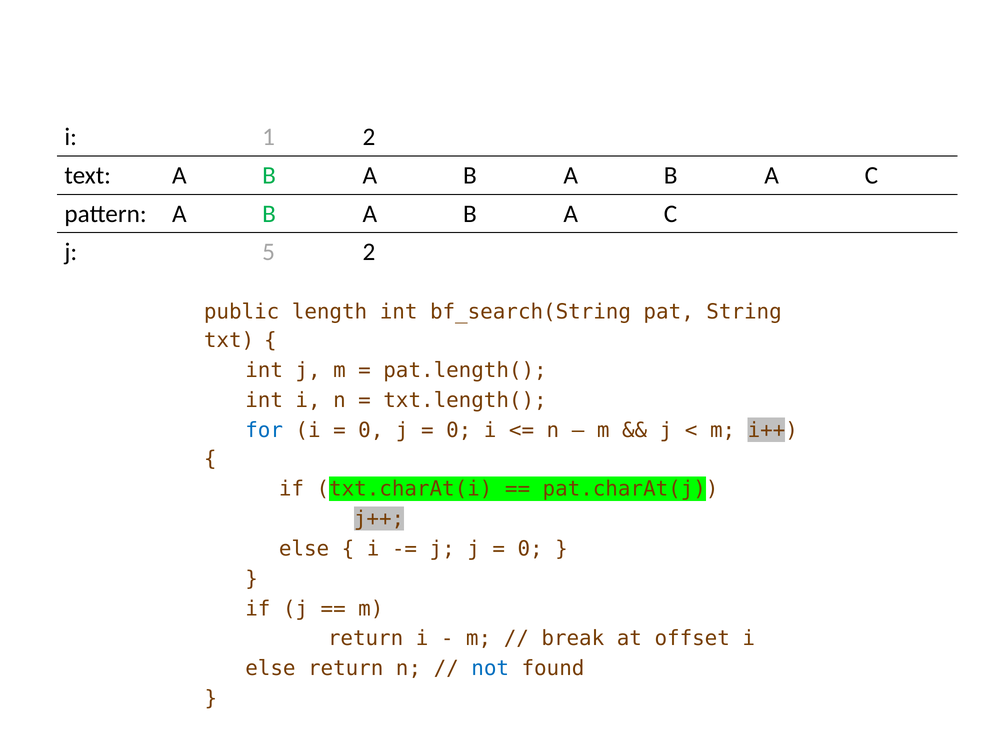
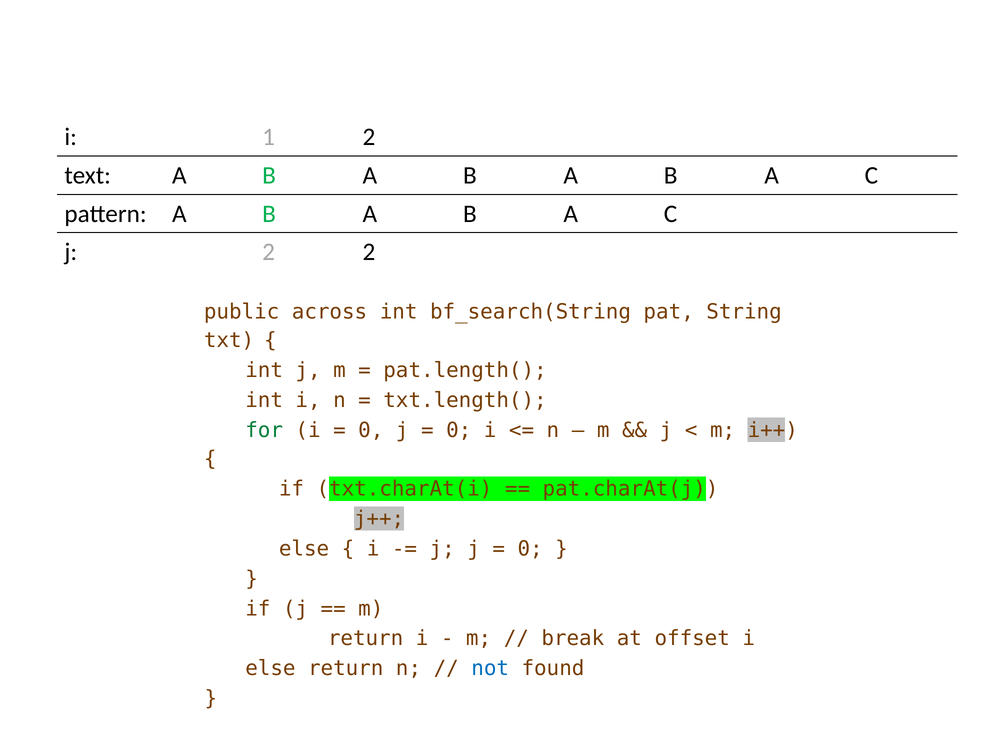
j 5: 5 -> 2 (269, 252)
length: length -> across (330, 312)
for colour: blue -> green (264, 430)
